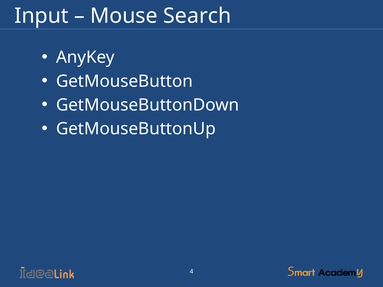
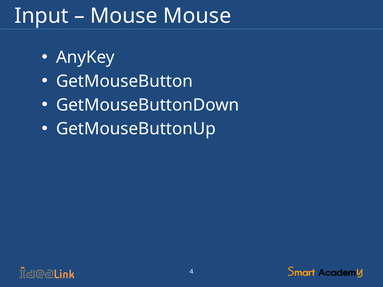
Mouse Search: Search -> Mouse (197, 16)
